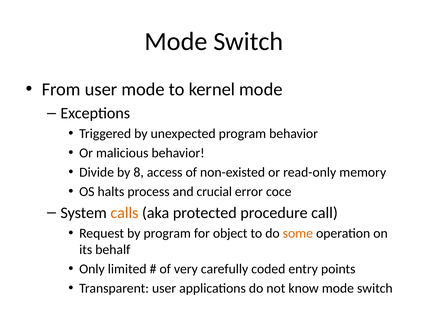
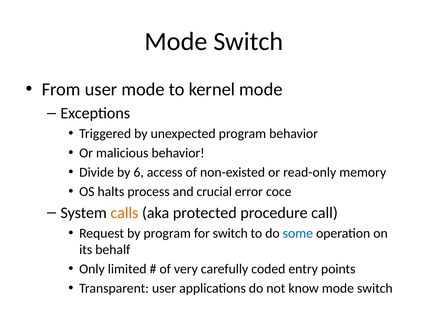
8: 8 -> 6 (139, 172)
for object: object -> switch (230, 233)
some colour: orange -> blue (298, 233)
